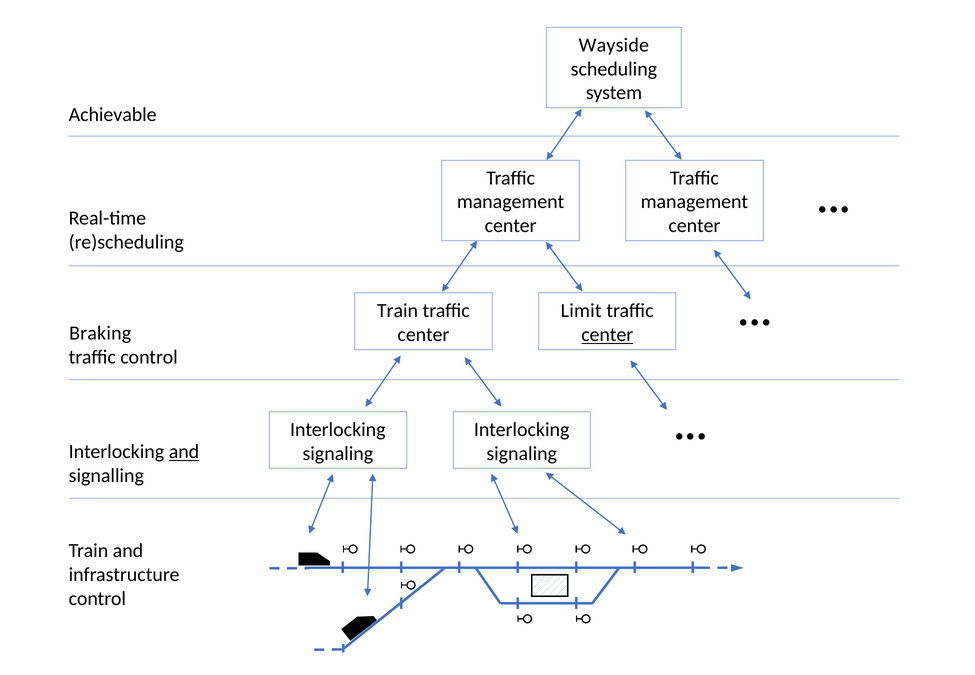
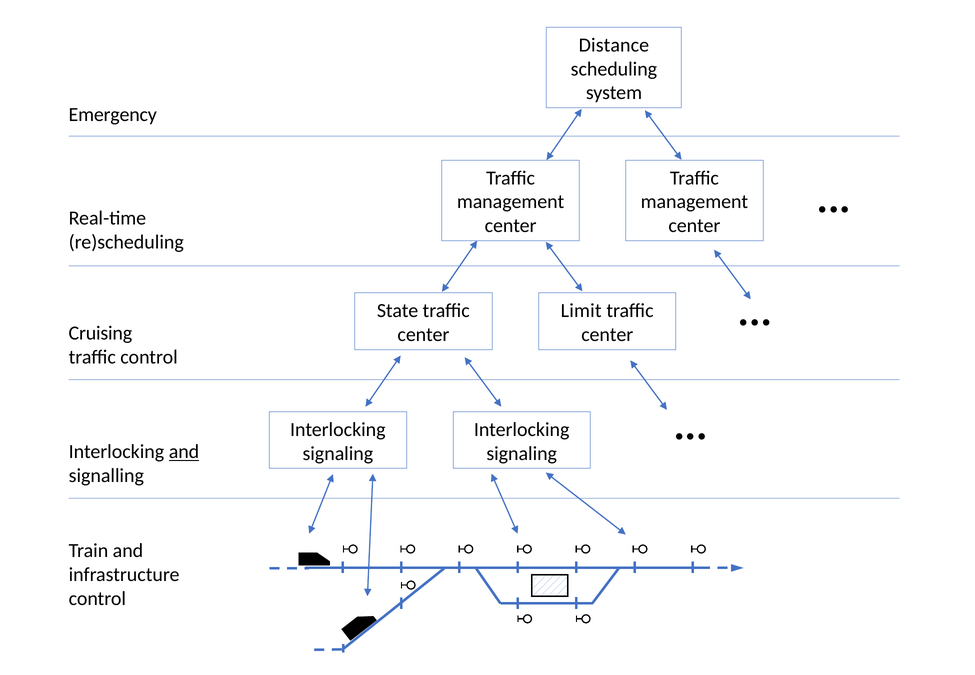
Wayside: Wayside -> Distance (614, 45)
Achievable: Achievable -> Emergency (113, 115)
Train: Train -> State (398, 311)
Braking: Braking -> Cruising (100, 333)
center underline: present -> none (607, 335)
